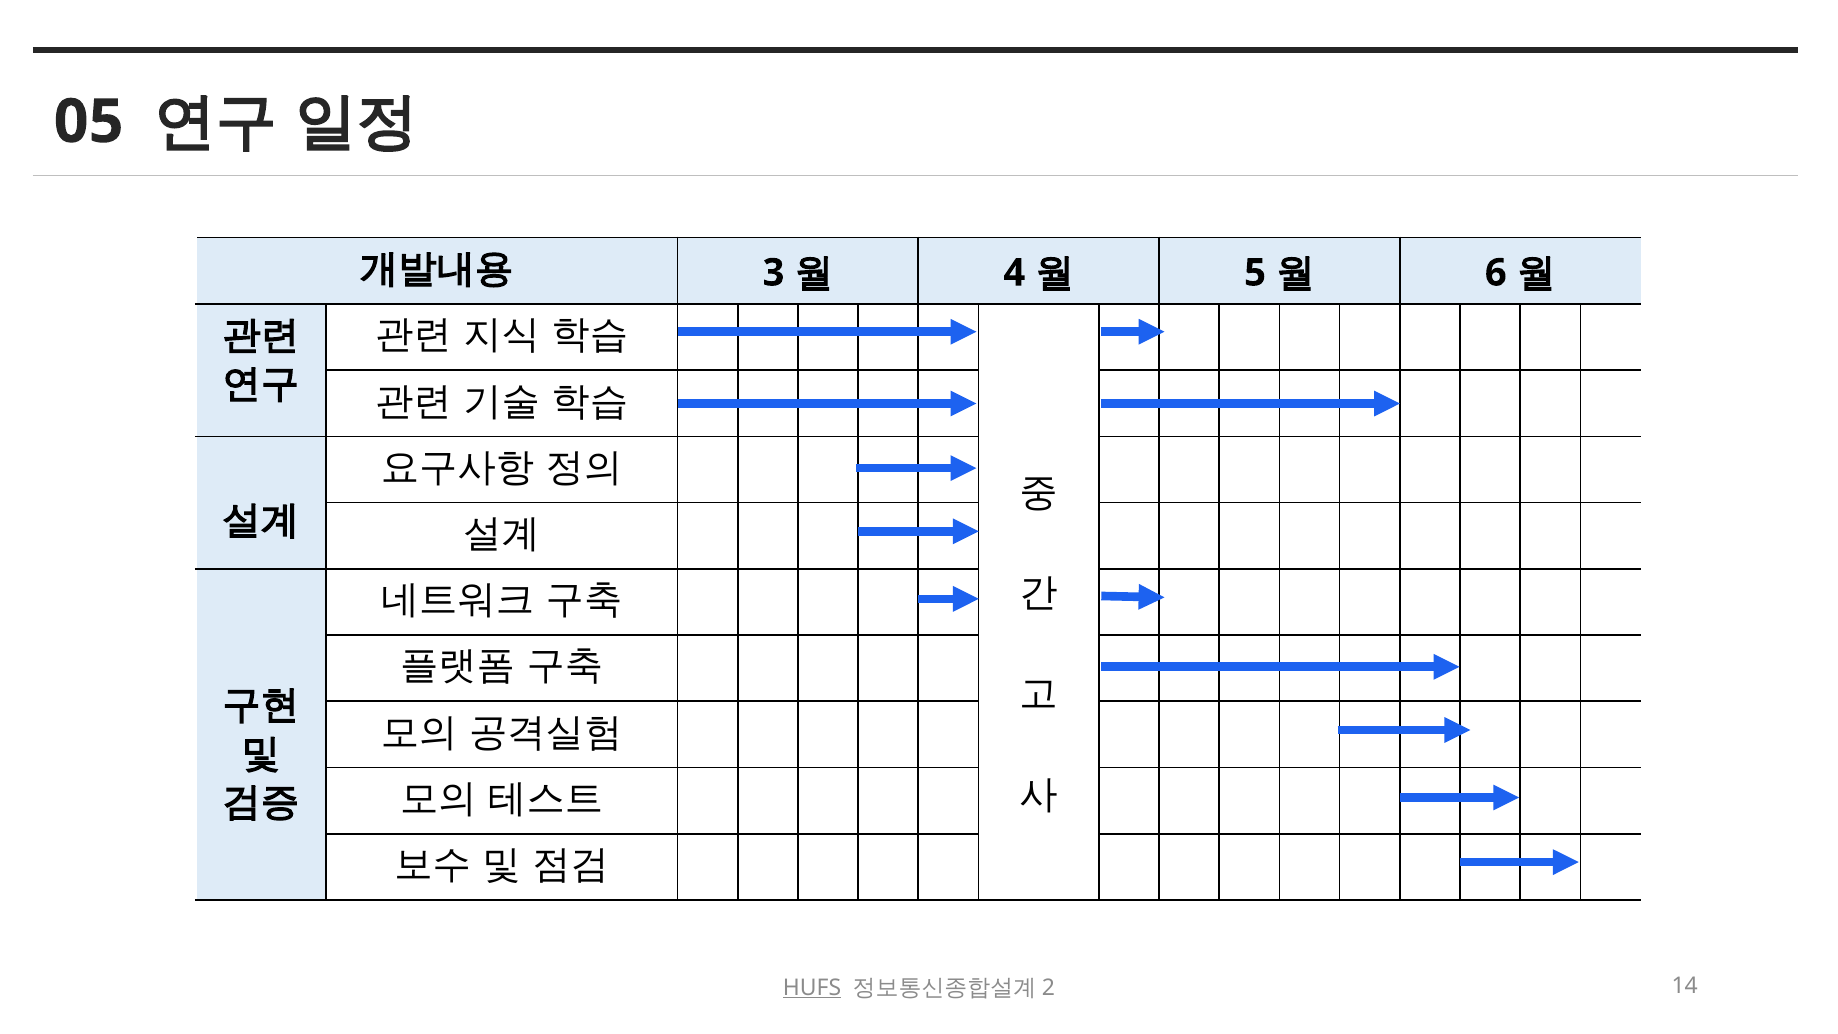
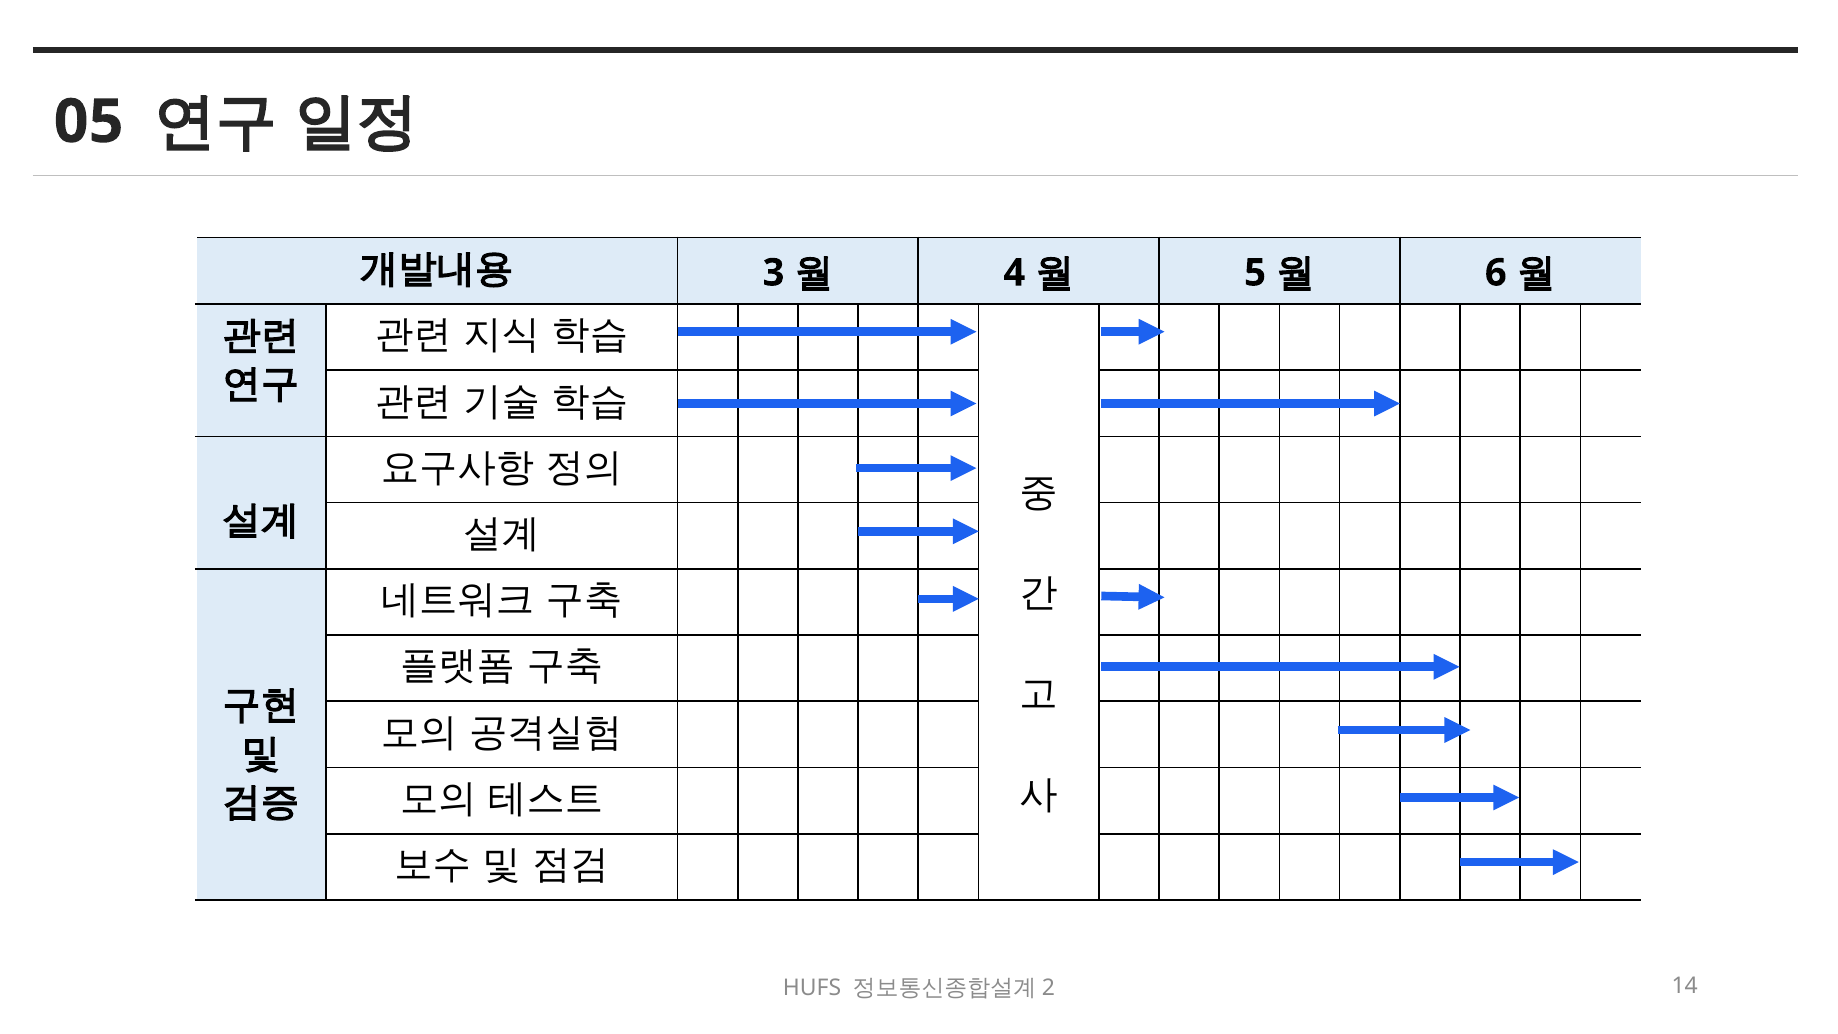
HUFS underline: present -> none (812, 987)
